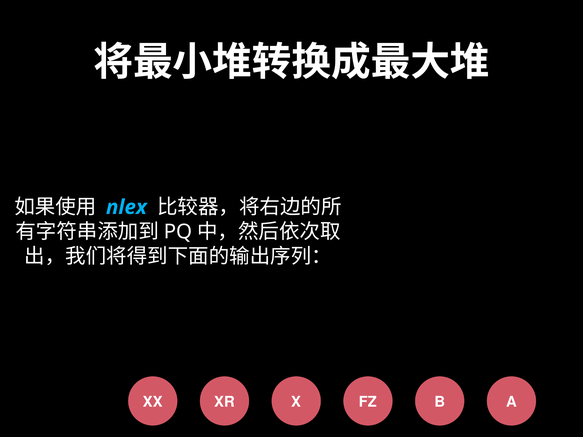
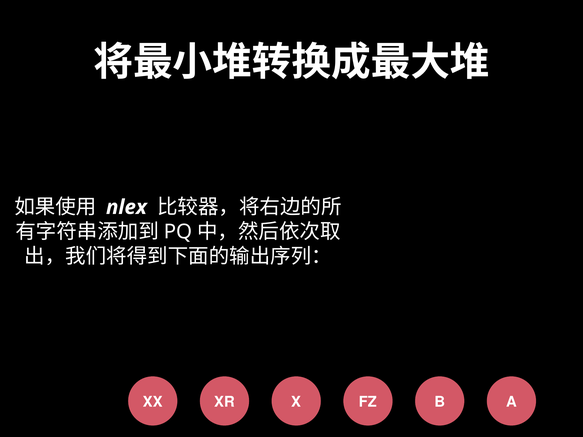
nlex colour: light blue -> white (126, 207)
